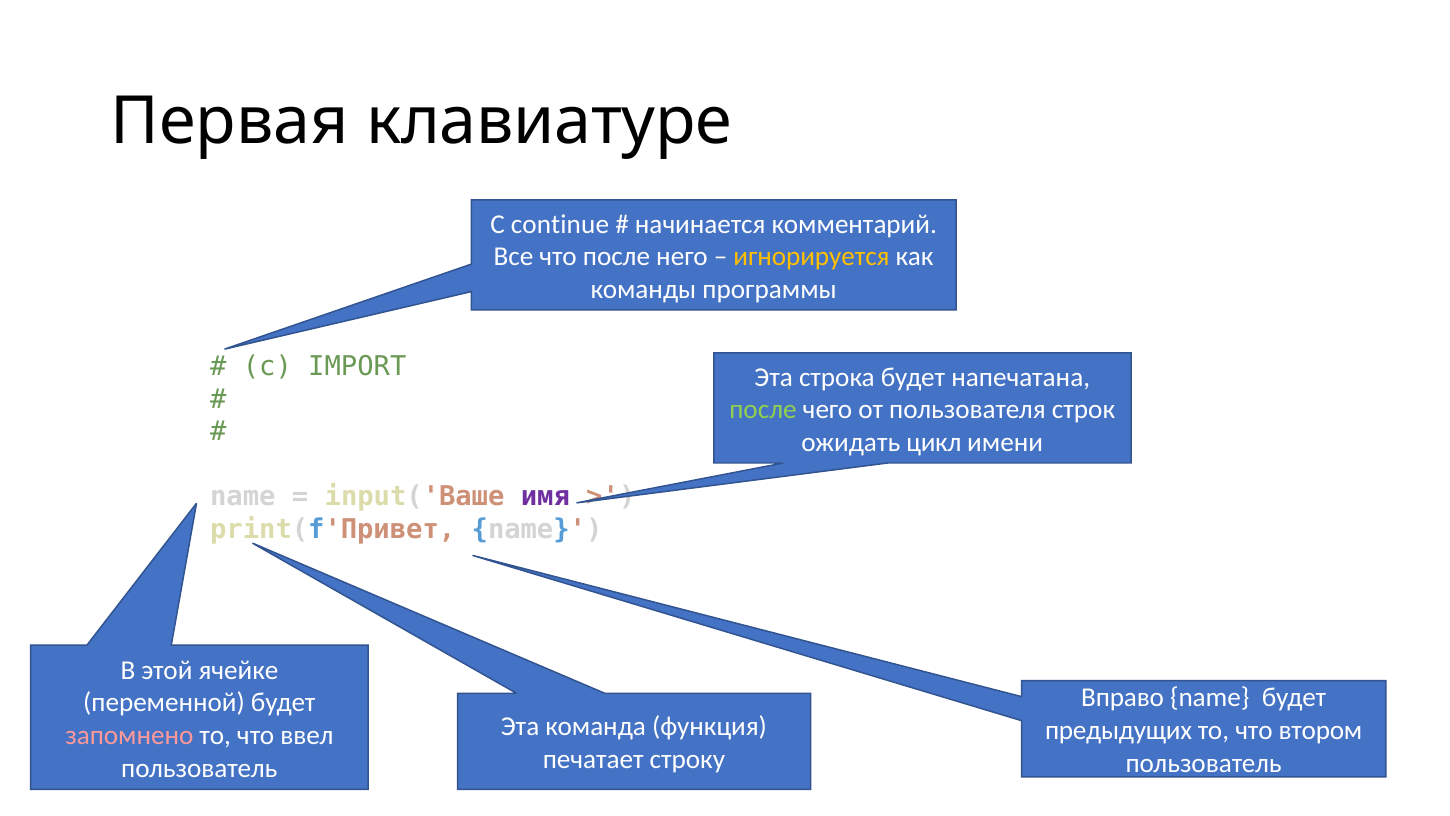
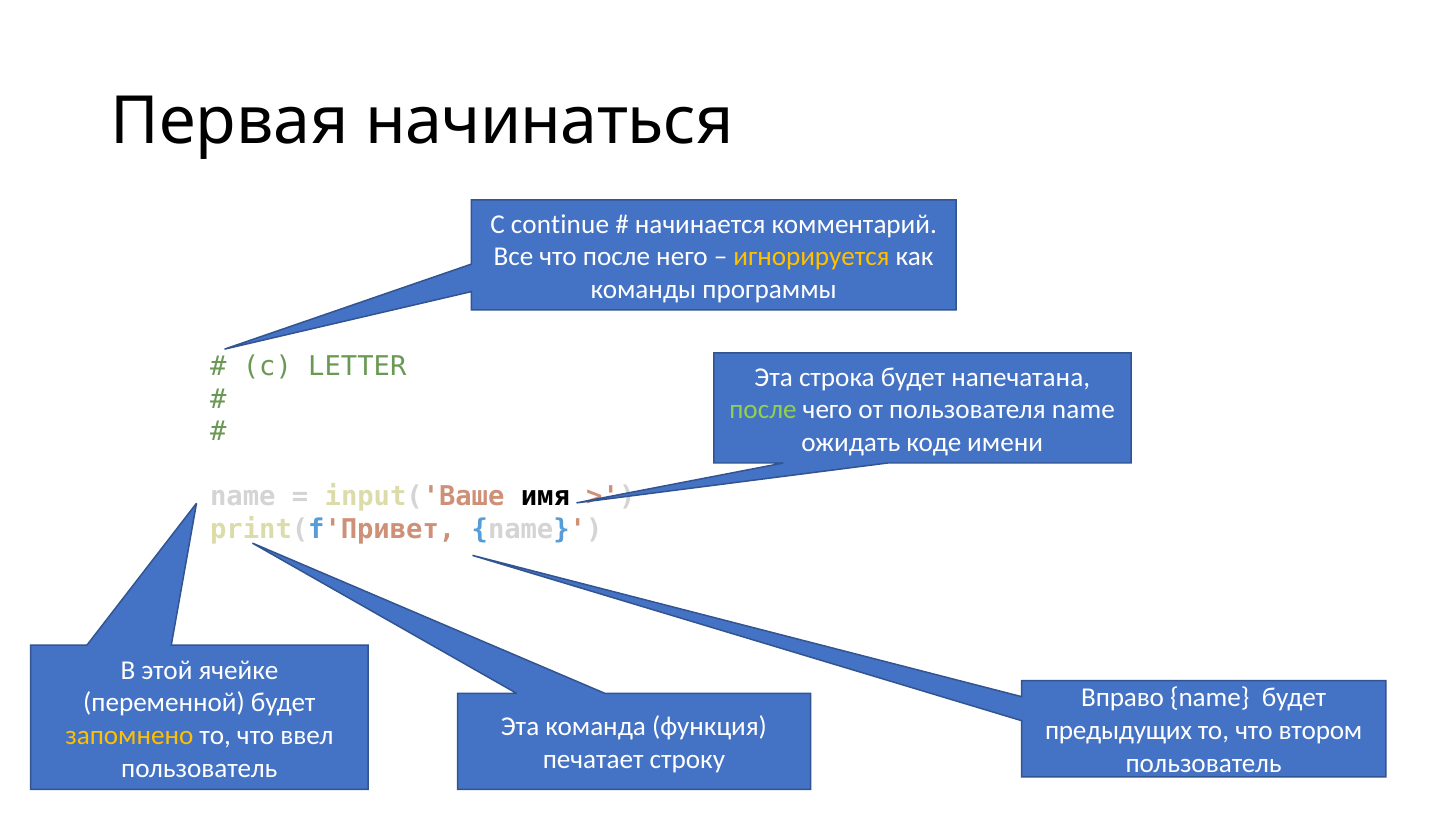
клавиатуре: клавиатуре -> начинаться (549, 122)
IMPORT: IMPORT -> LETTER (357, 366)
пользователя строк: строк -> name (1083, 410)
цикл: цикл -> коде (934, 442)
имя colour: purple -> black (545, 497)
запомнено colour: pink -> yellow (129, 735)
